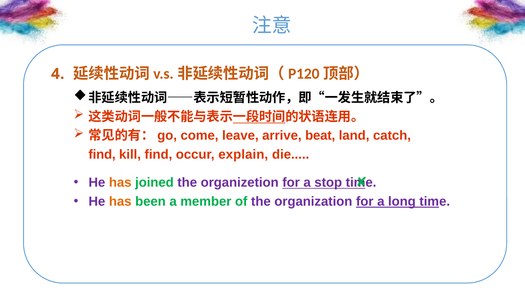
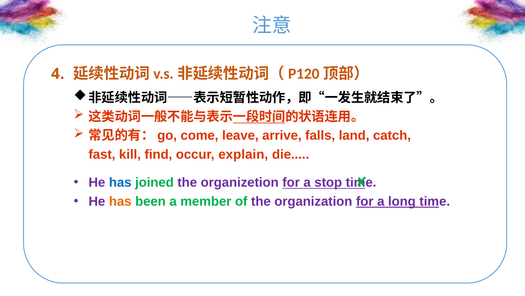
beat: beat -> falls (320, 135)
find: find -> fast (102, 154)
has colour: orange -> blue (120, 182)
